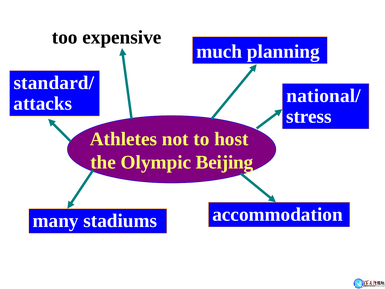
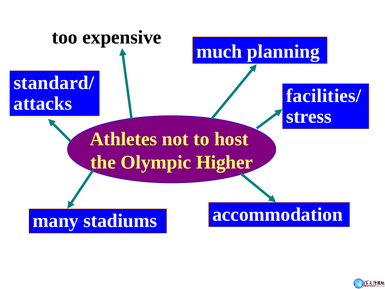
national/: national/ -> facilities/ (324, 96)
Beijing: Beijing -> Higher (224, 162)
